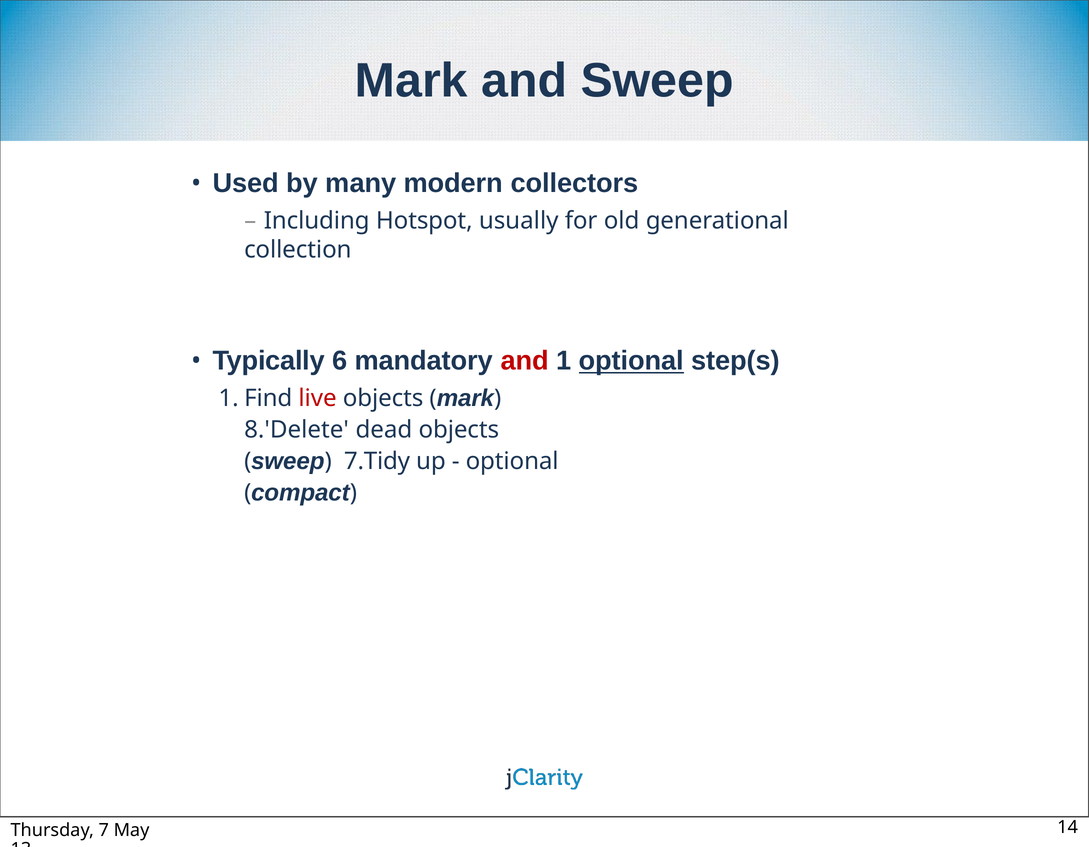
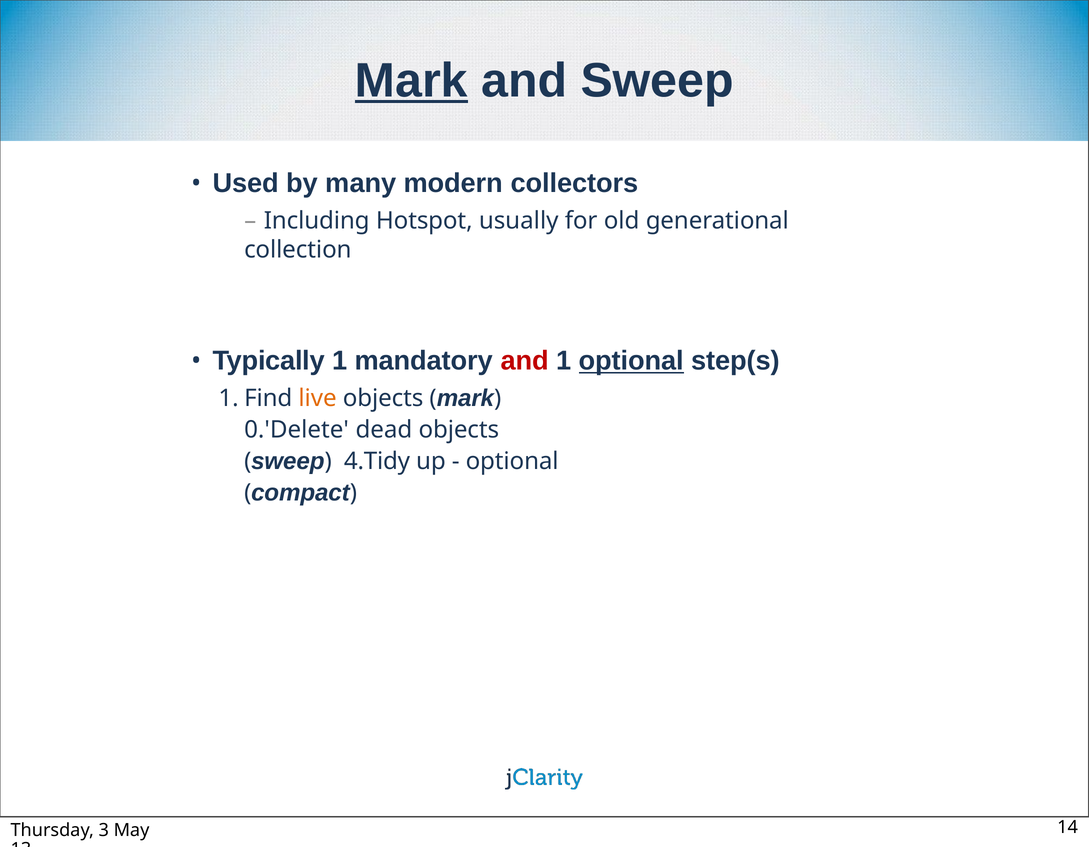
Mark underline: none -> present (411, 81)
Typically 6: 6 -> 1 (340, 361)
live colour: red -> orange (318, 398)
8.'Delete: 8.'Delete -> 0.'Delete (296, 430)
7.Tidy: 7.Tidy -> 4.Tidy (377, 461)
7: 7 -> 3 (104, 830)
